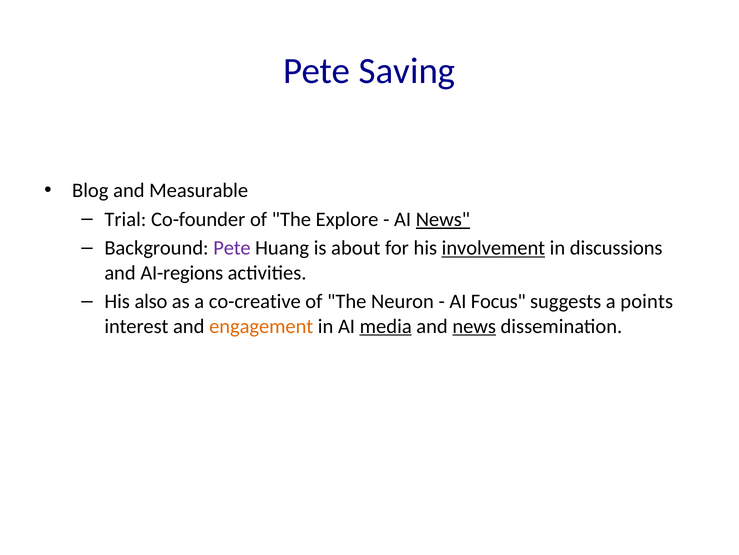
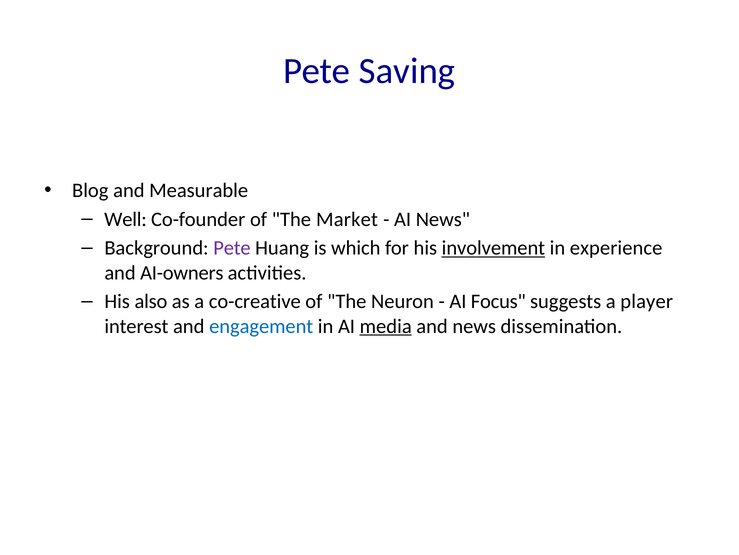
Trial: Trial -> Well (125, 219)
Explore: Explore -> Market (347, 219)
News underline: present -> none (443, 219)
about: about -> which (356, 248)
discussions: discussions -> experience (616, 248)
AI-regions: AI-regions -> AI-owners (182, 272)
points: points -> player (647, 301)
engagement colour: orange -> blue (261, 326)
news underline: present -> none (474, 326)
